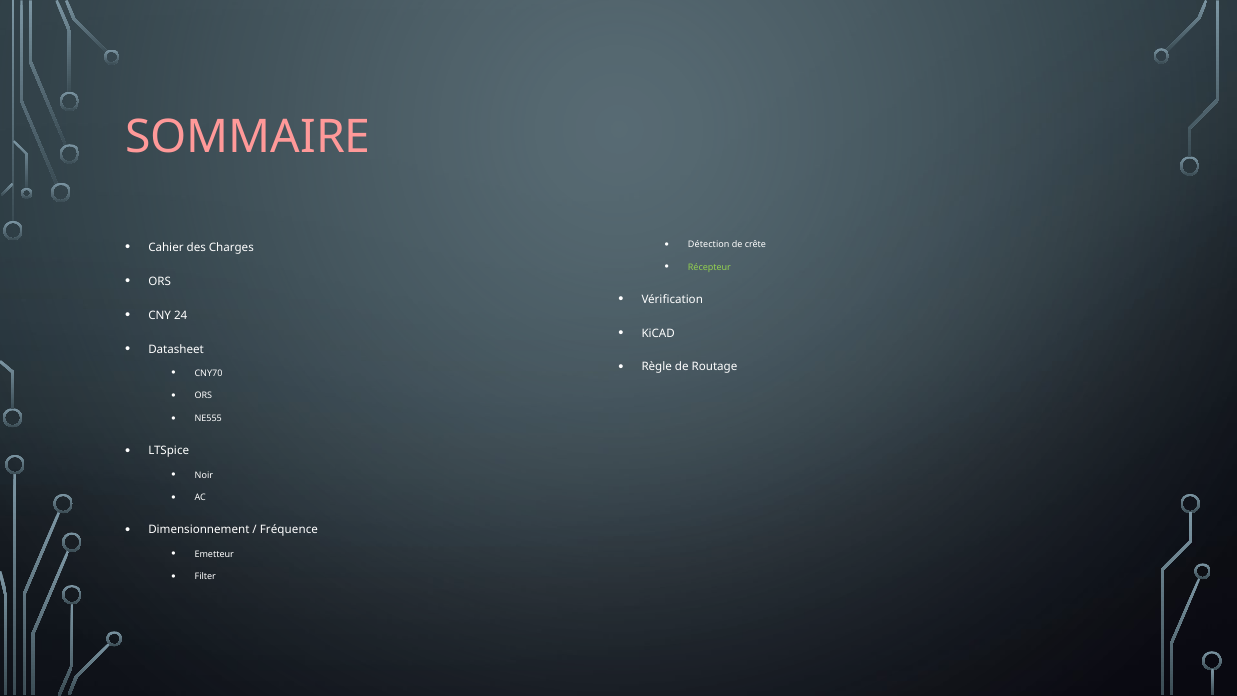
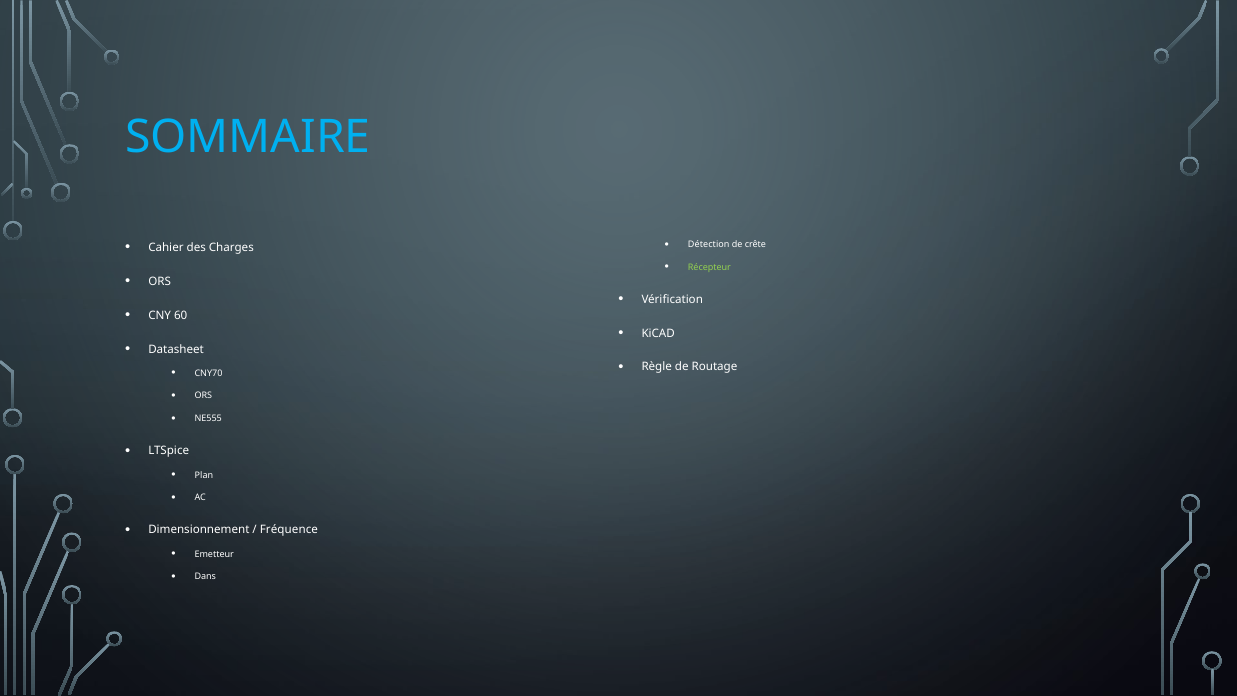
SOMMAIRE colour: pink -> light blue (248, 137)
24: 24 -> 60 (181, 315)
Noir: Noir -> Plan (204, 475)
Filter: Filter -> Dans (205, 577)
